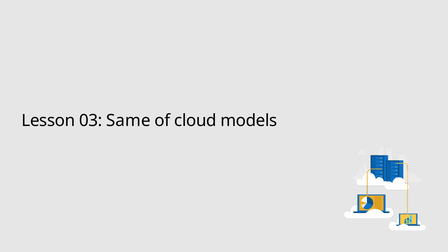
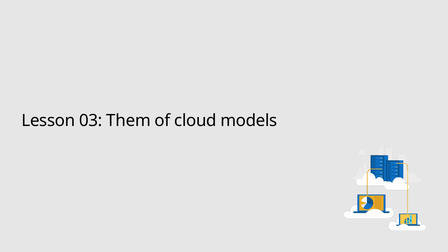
Same: Same -> Them (128, 121)
